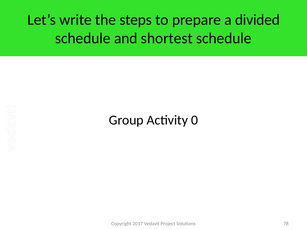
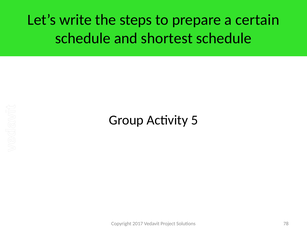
divided: divided -> certain (257, 20)
0: 0 -> 5 (195, 120)
